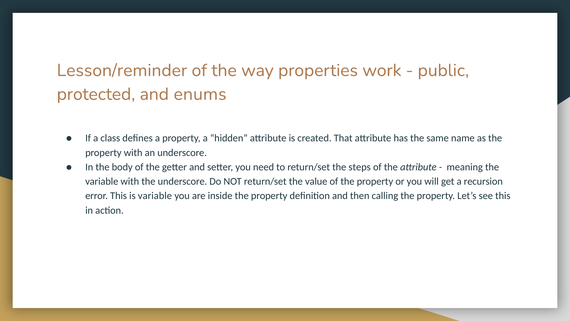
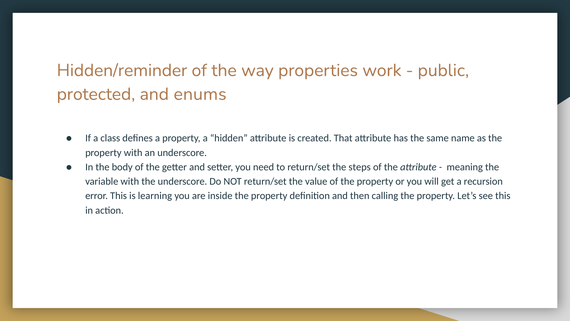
Lesson/reminder: Lesson/reminder -> Hidden/reminder (122, 70)
is variable: variable -> learning (155, 196)
